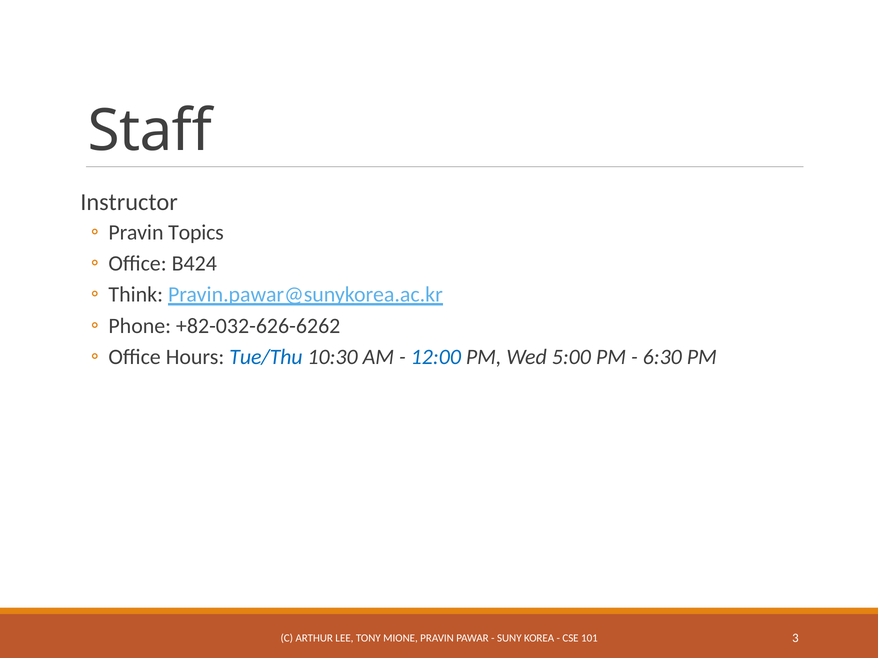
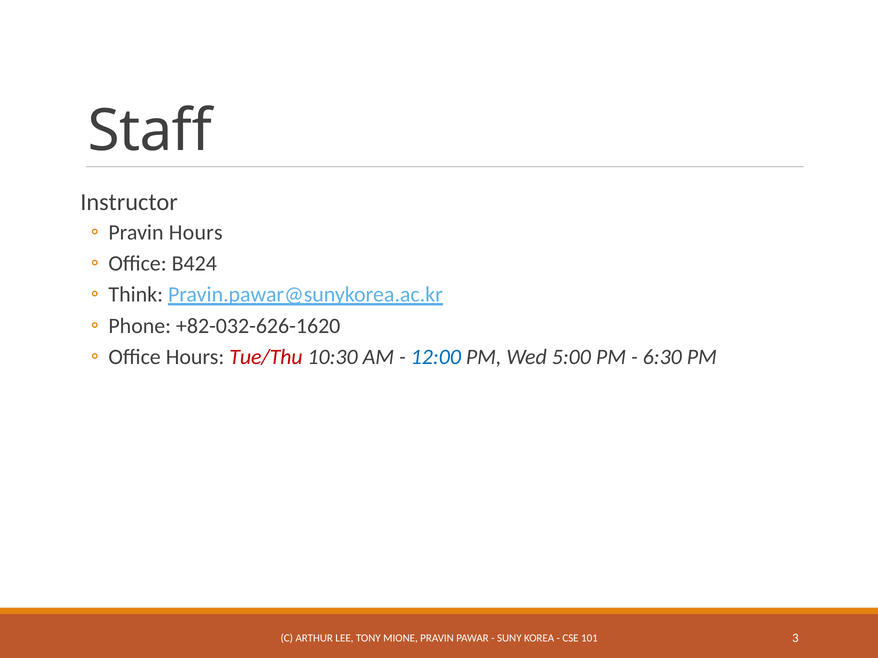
Pravin Topics: Topics -> Hours (196, 232)
+82-032-626-6262: +82-032-626-6262 -> +82-032-626-1620 (258, 326)
Tue/Thu colour: blue -> red (266, 357)
